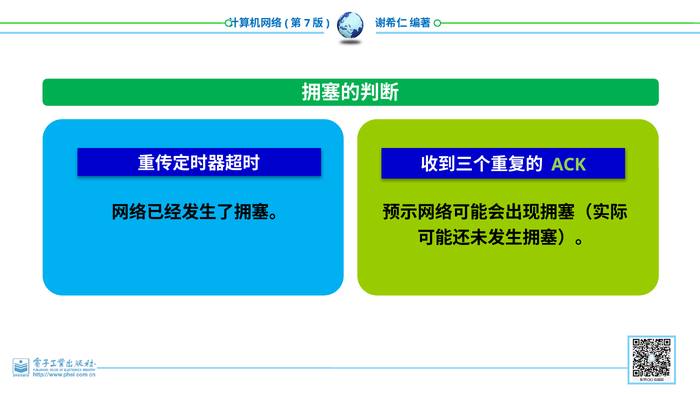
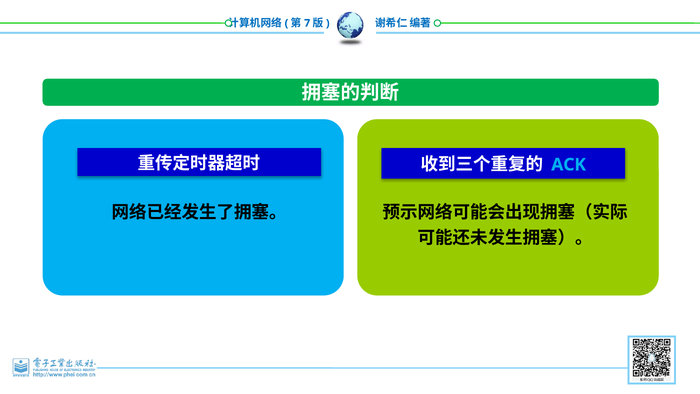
ACK colour: light green -> light blue (569, 165)
